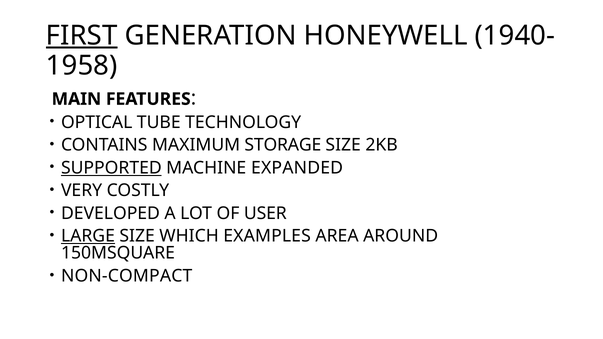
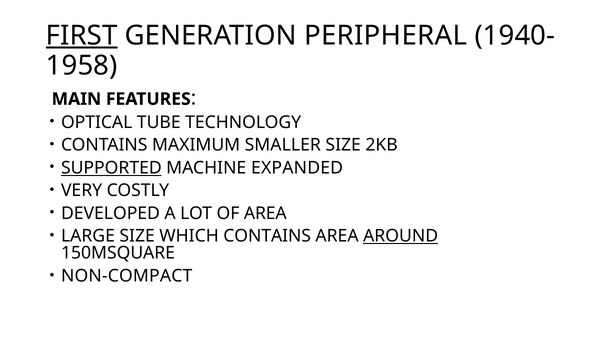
HONEYWELL: HONEYWELL -> PERIPHERAL (386, 36)
STORAGE: STORAGE -> SMALLER (283, 145)
OF USER: USER -> AREA (265, 213)
LARGE underline: present -> none (88, 236)
WHICH EXAMPLES: EXAMPLES -> CONTAINS (267, 236)
AROUND underline: none -> present (401, 236)
